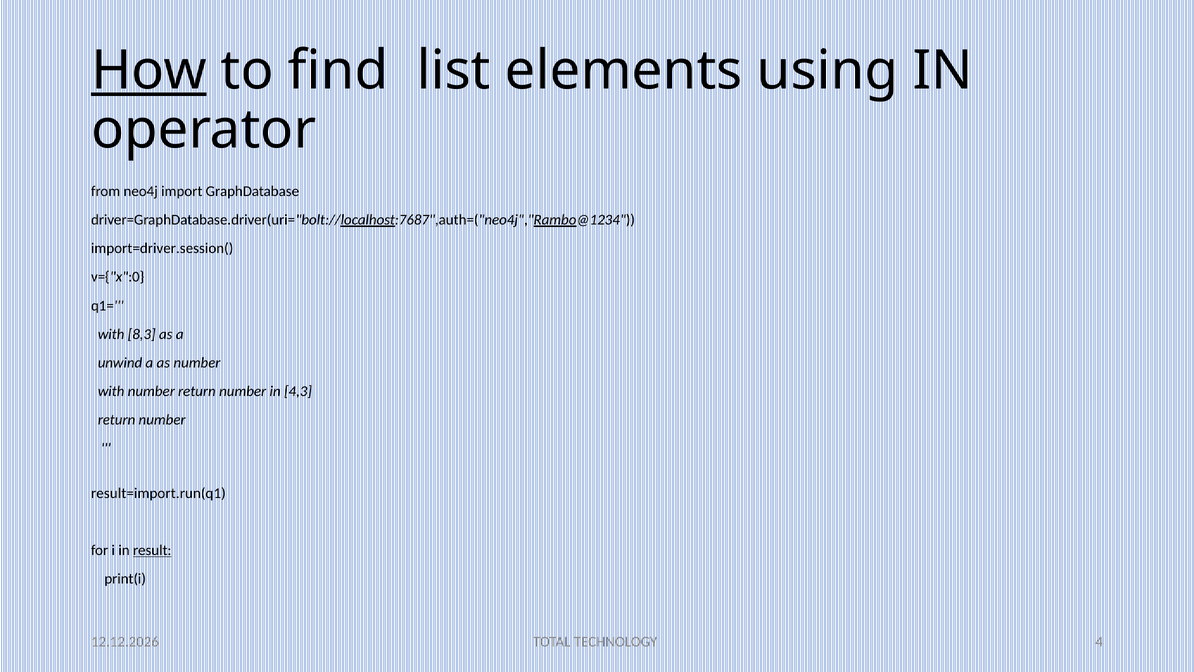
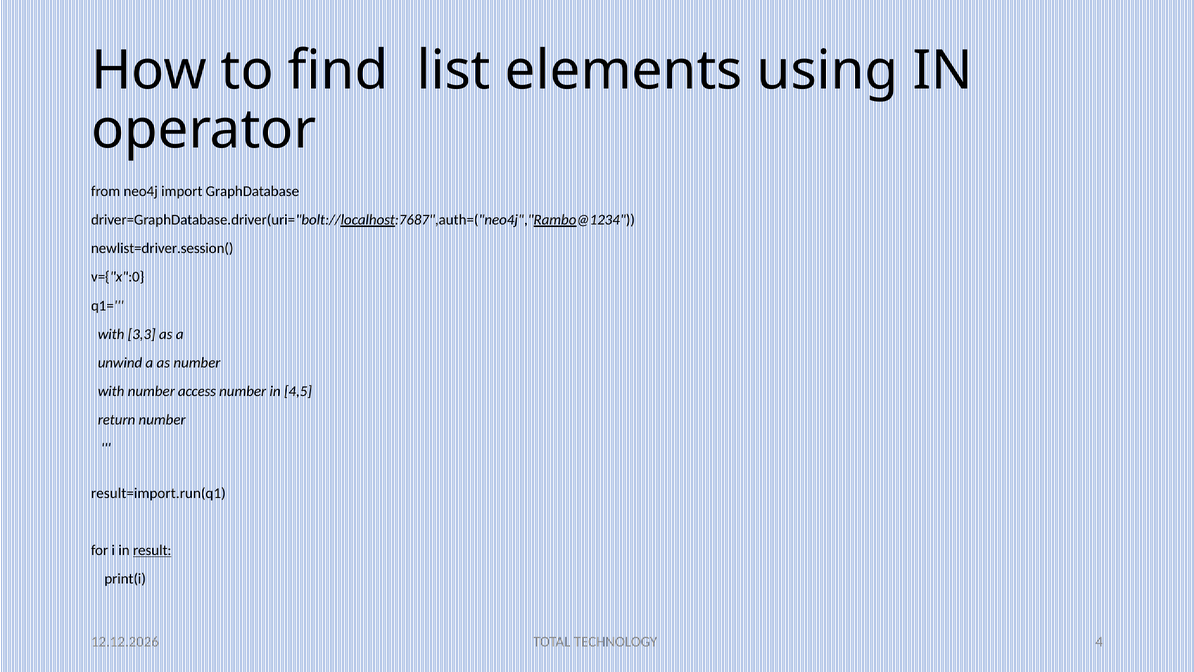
How underline: present -> none (149, 71)
import=driver.session(: import=driver.session( -> newlist=driver.session( (162, 248)
8,3: 8,3 -> 3,3 (142, 334)
number return: return -> access (197, 391)
4,3: 4,3 -> 4,5 (298, 391)
